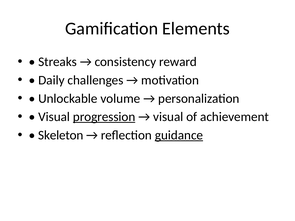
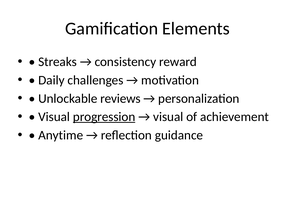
volume: volume -> reviews (120, 99)
Skeleton: Skeleton -> Anytime (61, 135)
guidance underline: present -> none (179, 135)
